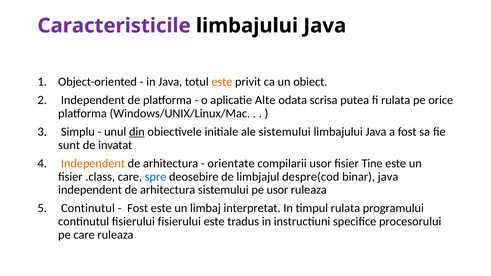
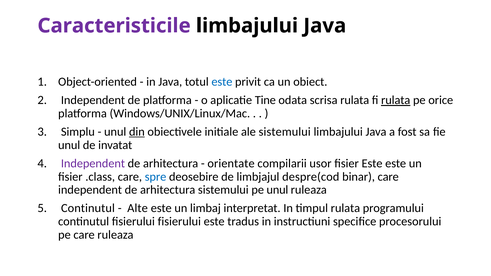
este colour: orange -> blue (222, 82)
Alte: Alte -> Tine (265, 100)
scrisa putea: putea -> rulata (355, 100)
rulata underline: none -> present (396, 100)
sunt: sunt -> unul (69, 145)
Independent colour: orange -> purple (93, 164)
fisier Tine: Tine -> Este (372, 164)
binar java: java -> care (388, 177)
pe usor: usor -> unul (277, 190)
Fost: Fost -> Alte (138, 208)
